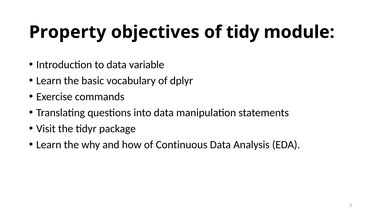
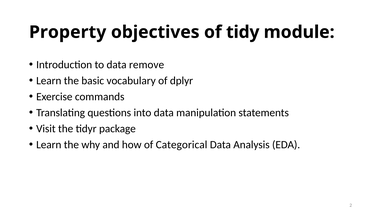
variable: variable -> remove (147, 64)
Continuous: Continuous -> Categorical (182, 144)
